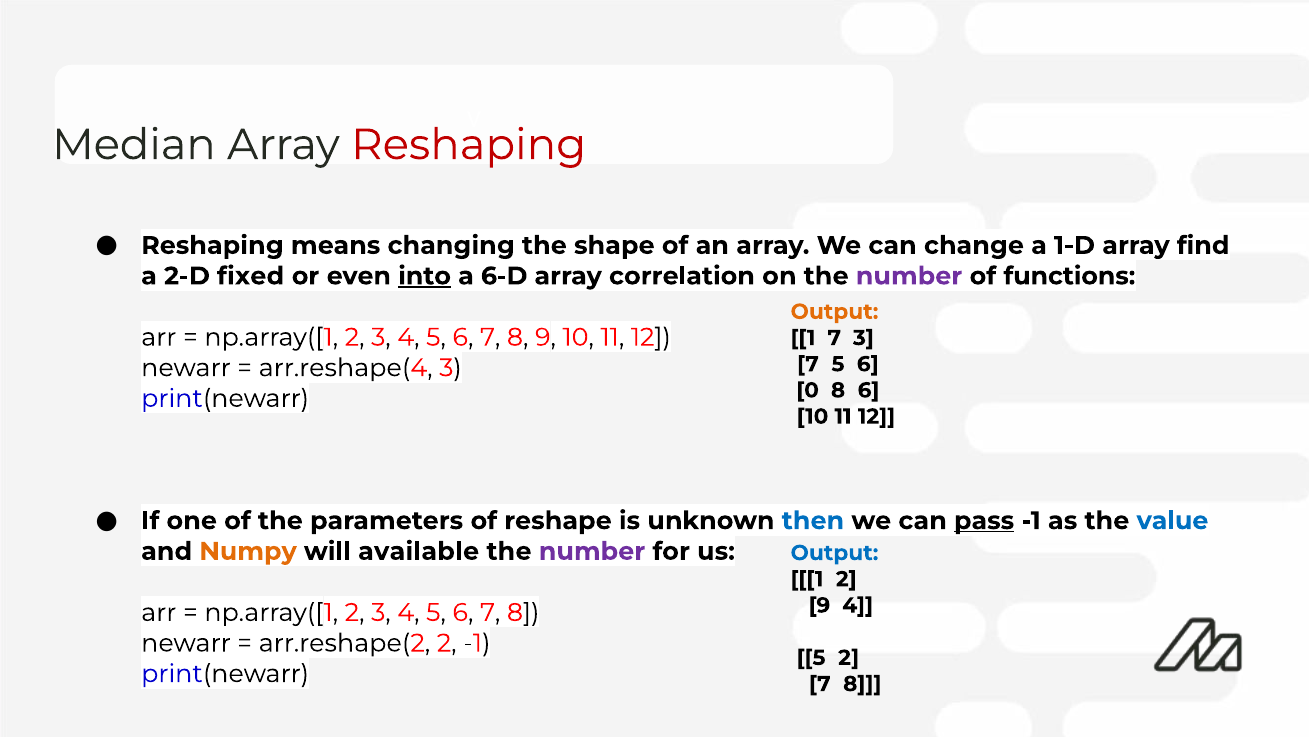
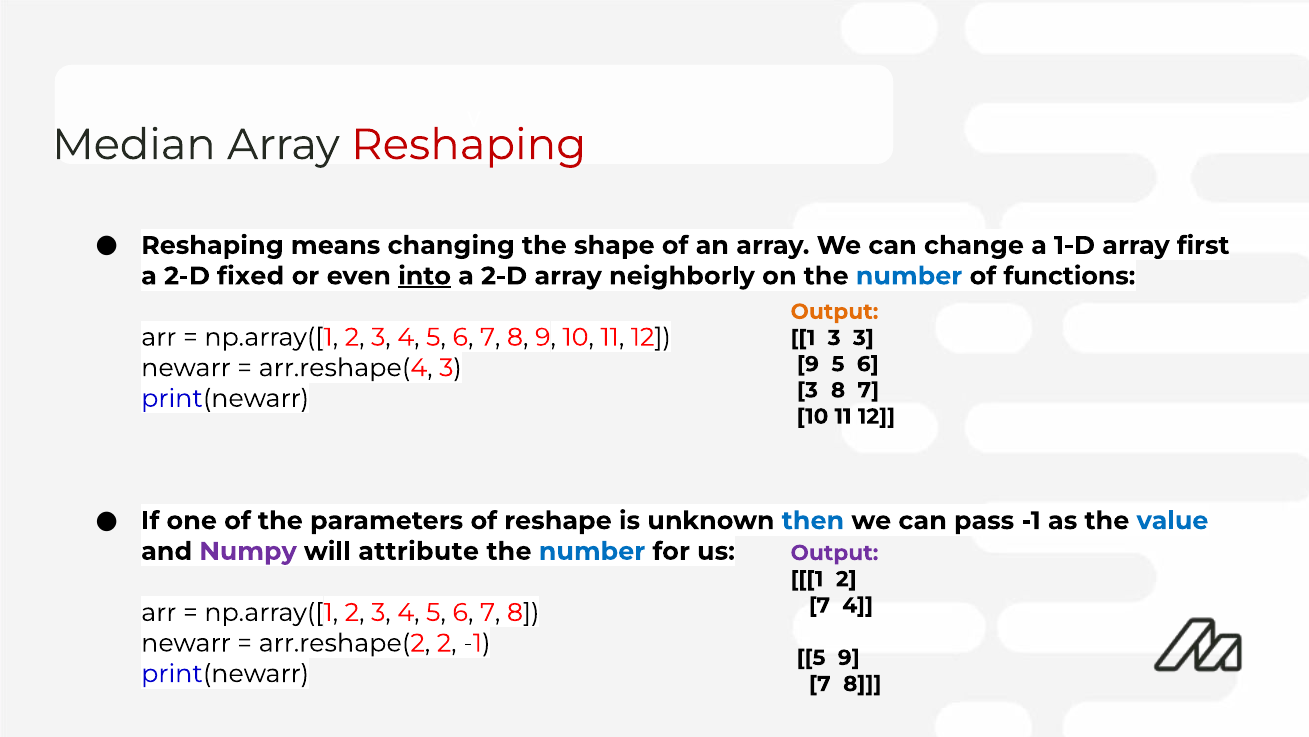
find: find -> first (1203, 245)
6-D: 6-D -> 2-D (504, 276)
correlation: correlation -> neighborly (682, 276)
number colour: purple -> blue (909, 276)
1 7: 7 -> 3 (834, 338)
7: 7 -> 9 (808, 364)
0: 0 -> 3 (807, 390)
8 6: 6 -> 7 (868, 390)
pass underline: present -> none (984, 520)
Numpy colour: orange -> purple (248, 551)
available: available -> attribute (419, 551)
number colour: purple -> blue (592, 551)
Output colour: blue -> purple (834, 552)
9: 9 -> 7 (819, 605)
5 2: 2 -> 9 (849, 657)
